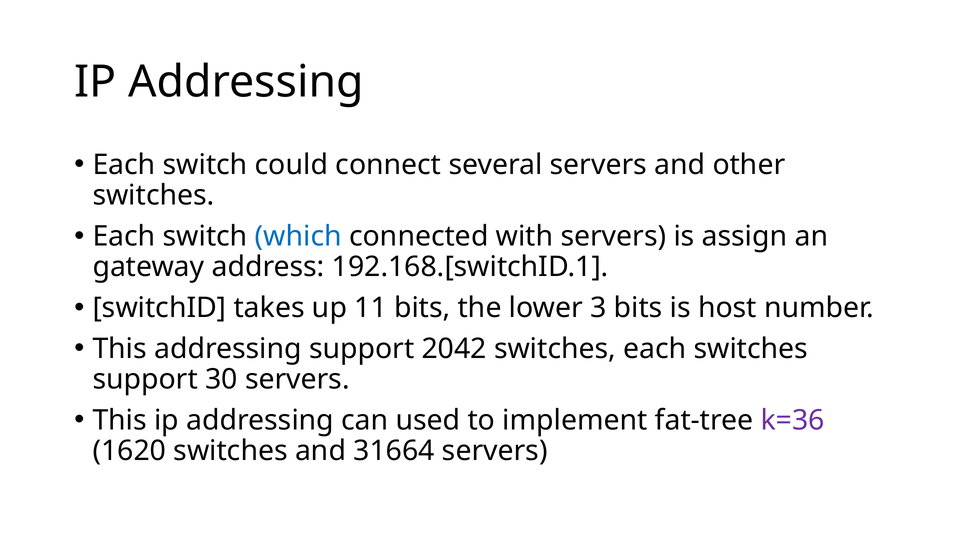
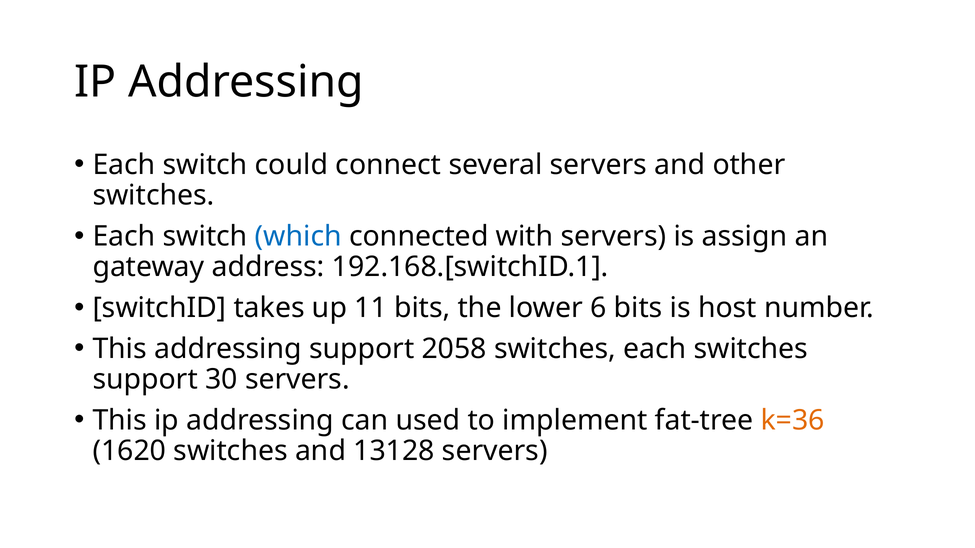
3: 3 -> 6 (598, 308)
2042: 2042 -> 2058 (454, 349)
k=36 colour: purple -> orange (793, 421)
31664: 31664 -> 13128 (394, 451)
